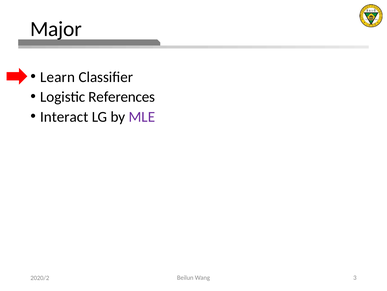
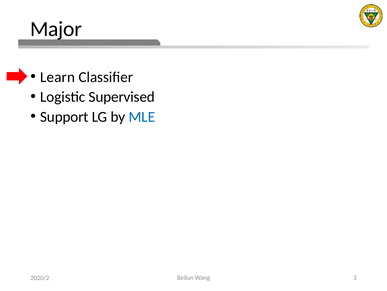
References: References -> Supervised (122, 97)
Interact: Interact -> Support (64, 117)
MLE colour: purple -> blue (142, 117)
